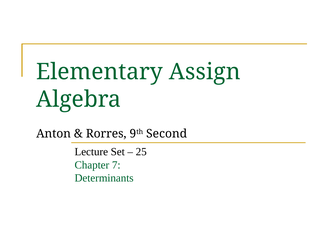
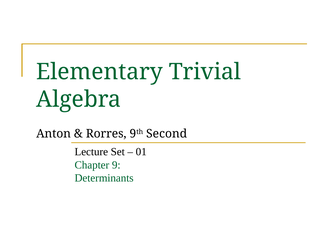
Assign: Assign -> Trivial (205, 72)
25: 25 -> 01 (141, 152)
7: 7 -> 9 (116, 165)
